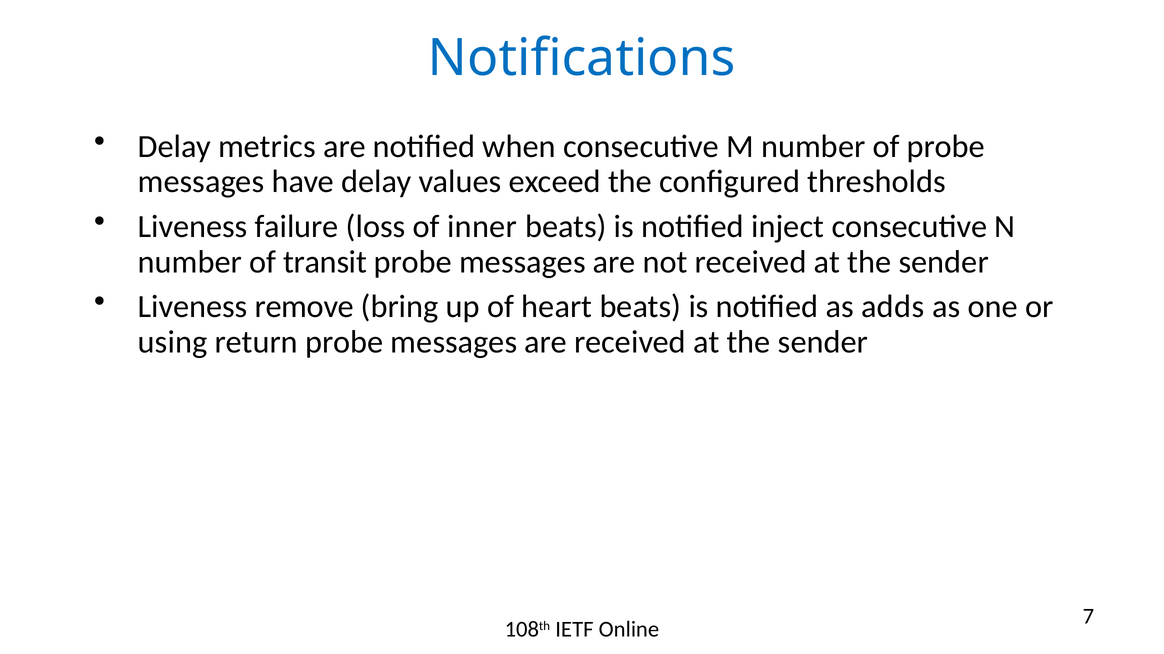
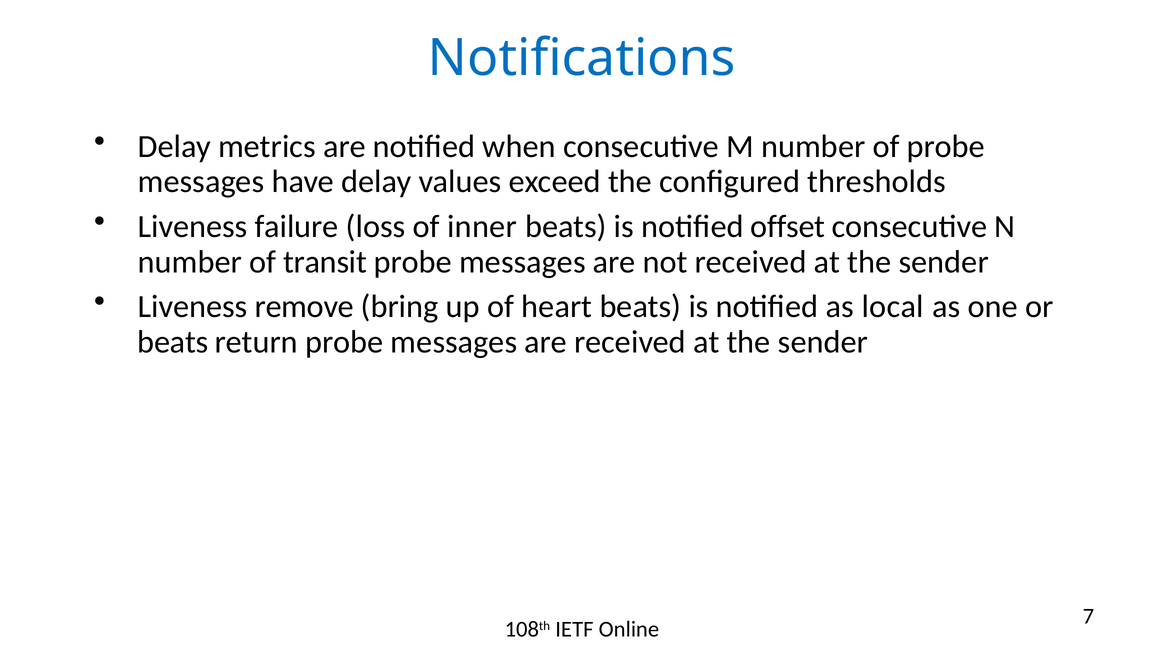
inject: inject -> offset (788, 227)
adds: adds -> local (893, 307)
using: using -> beats (173, 342)
